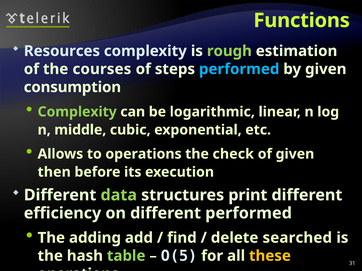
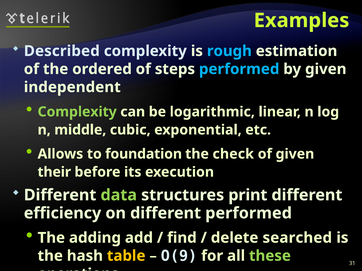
Functions: Functions -> Examples (301, 21)
Resources: Resources -> Described (62, 51)
rough colour: light green -> light blue (229, 51)
courses: courses -> ordered (102, 69)
consumption: consumption -> independent (72, 87)
to operations: operations -> foundation (144, 154)
then: then -> their (54, 172)
table colour: light green -> yellow (126, 256)
O(5: O(5 -> O(9 (179, 256)
these colour: yellow -> light green (270, 256)
